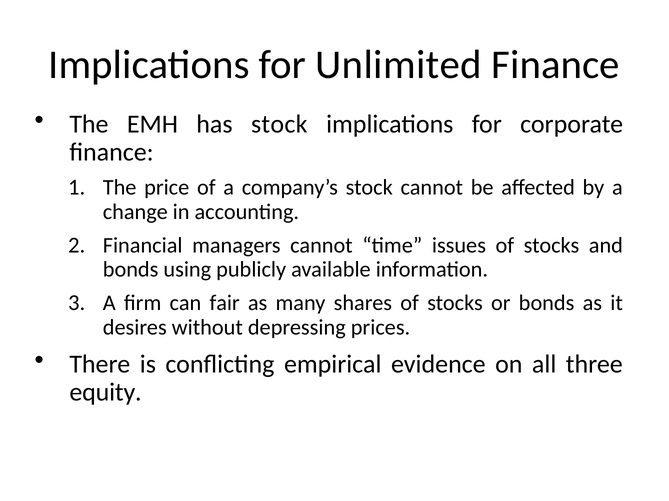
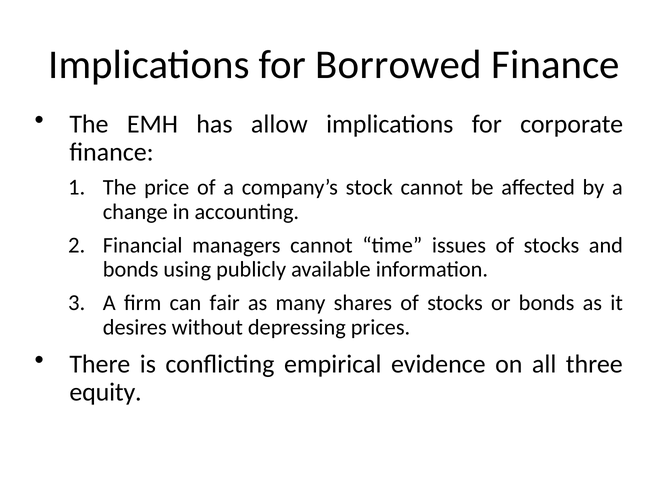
Unlimited: Unlimited -> Borrowed (399, 65)
has stock: stock -> allow (279, 125)
